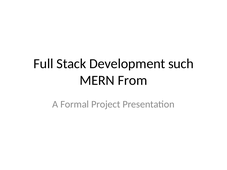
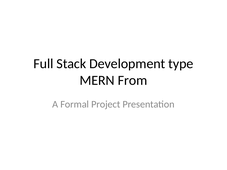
such: such -> type (181, 64)
